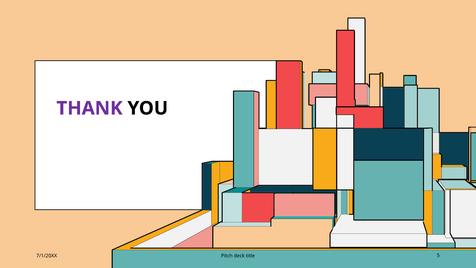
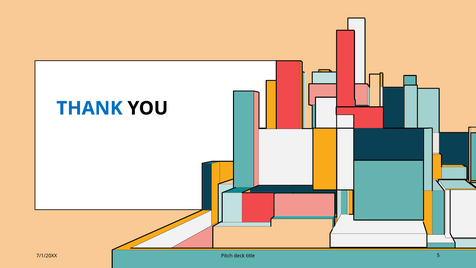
THANK colour: purple -> blue (89, 108)
